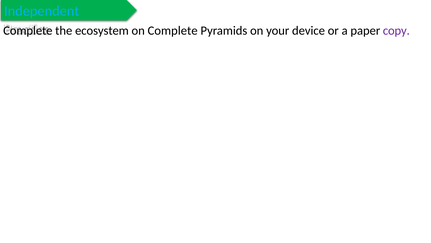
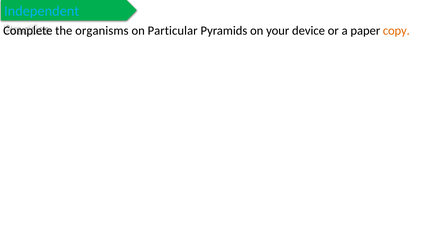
ecosystem: ecosystem -> organisms (102, 31)
on Complete: Complete -> Particular (173, 31)
copy colour: purple -> orange (396, 31)
